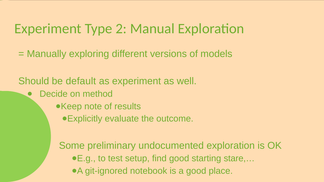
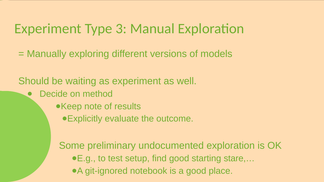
2: 2 -> 3 (121, 29)
default: default -> waiting (81, 81)
